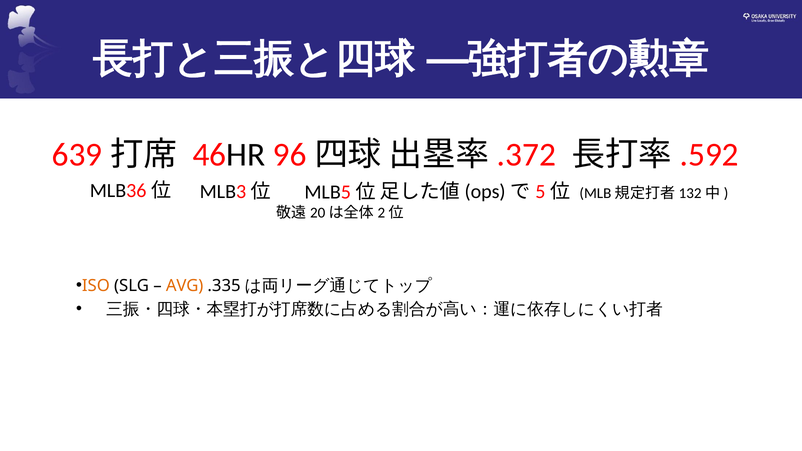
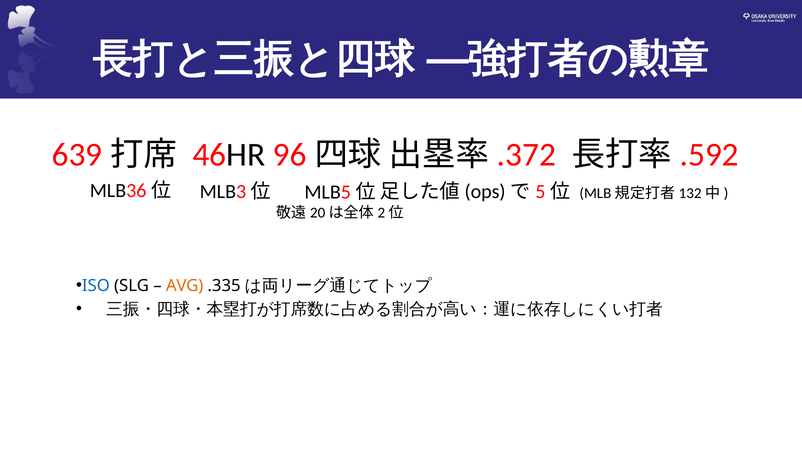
ISO colour: orange -> blue (96, 286)
